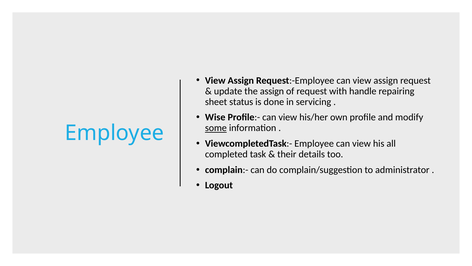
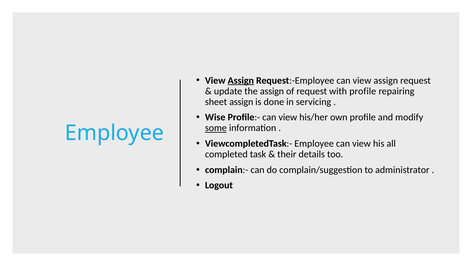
Assign underline: none -> present (241, 80)
with handle: handle -> profile (363, 91)
sheet status: status -> assign (241, 102)
